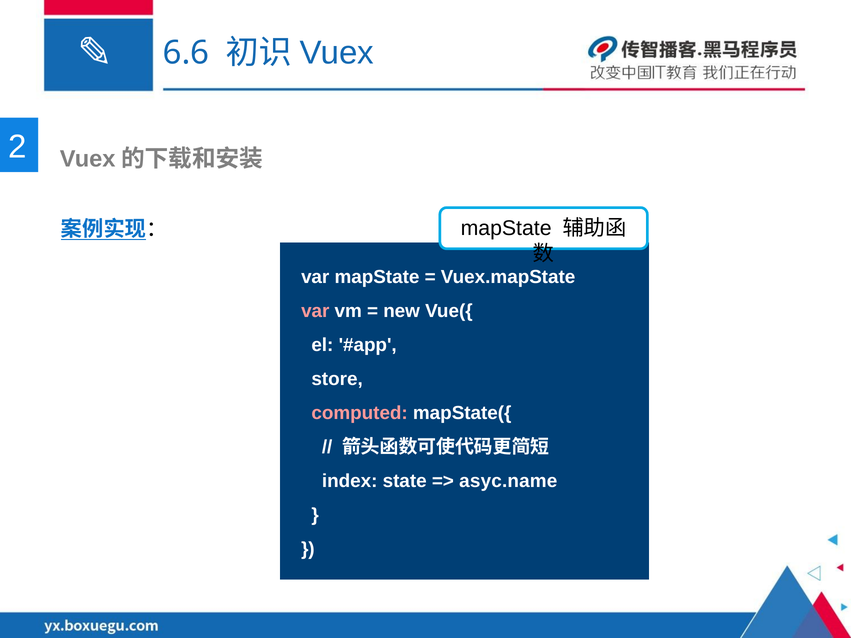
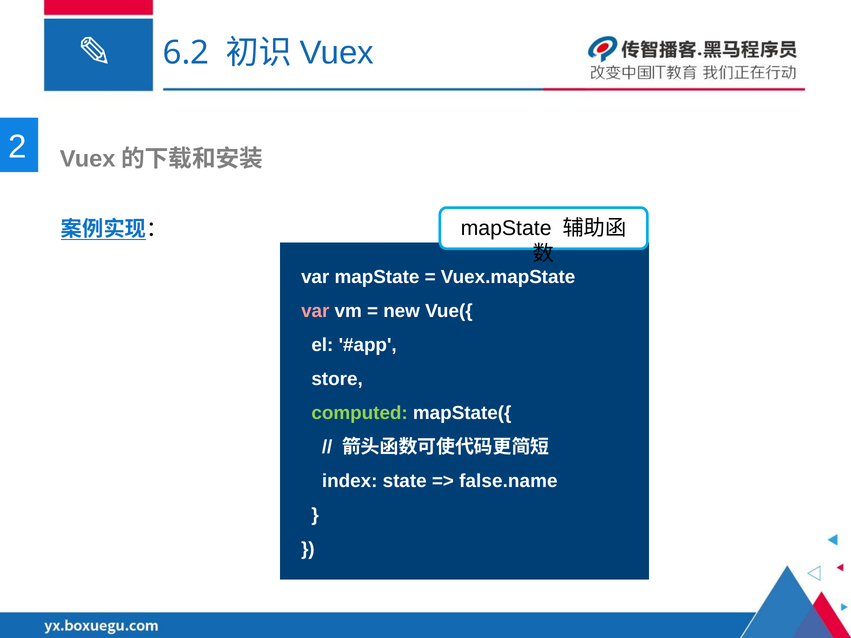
6.6: 6.6 -> 6.2 (186, 53)
computed colour: pink -> light green (360, 413)
asyc.name: asyc.name -> false.name (508, 481)
